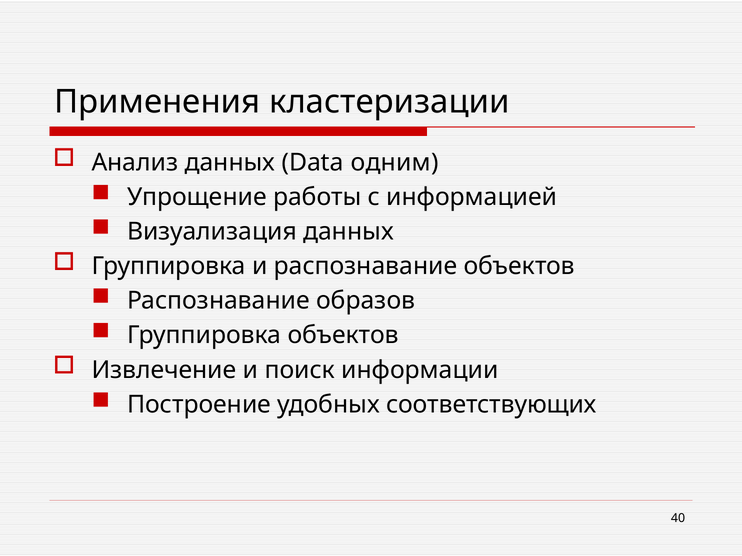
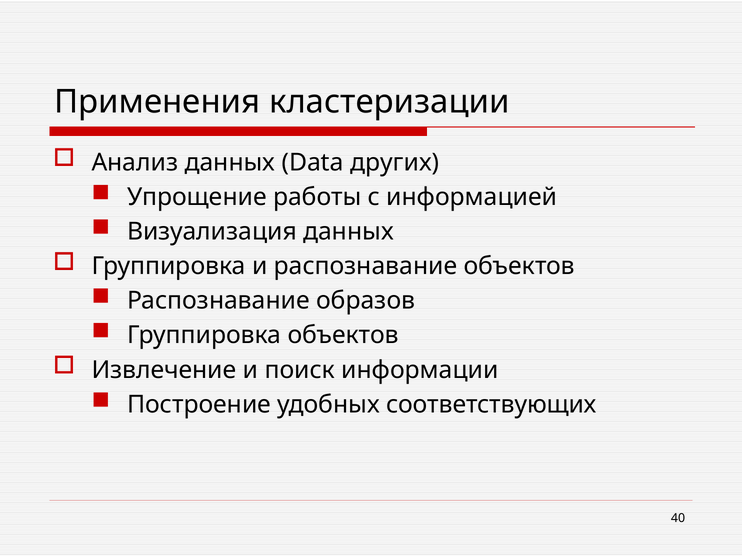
одним: одним -> других (395, 162)
